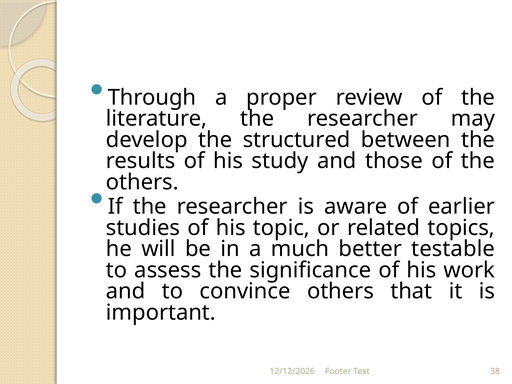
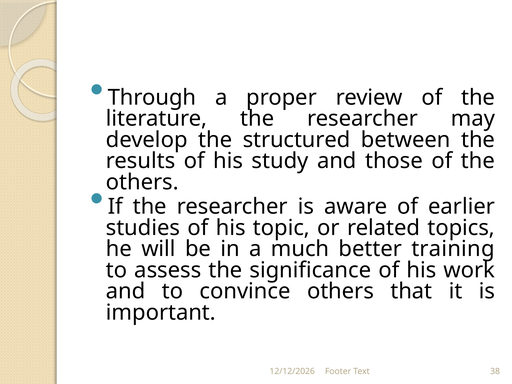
testable: testable -> training (453, 249)
